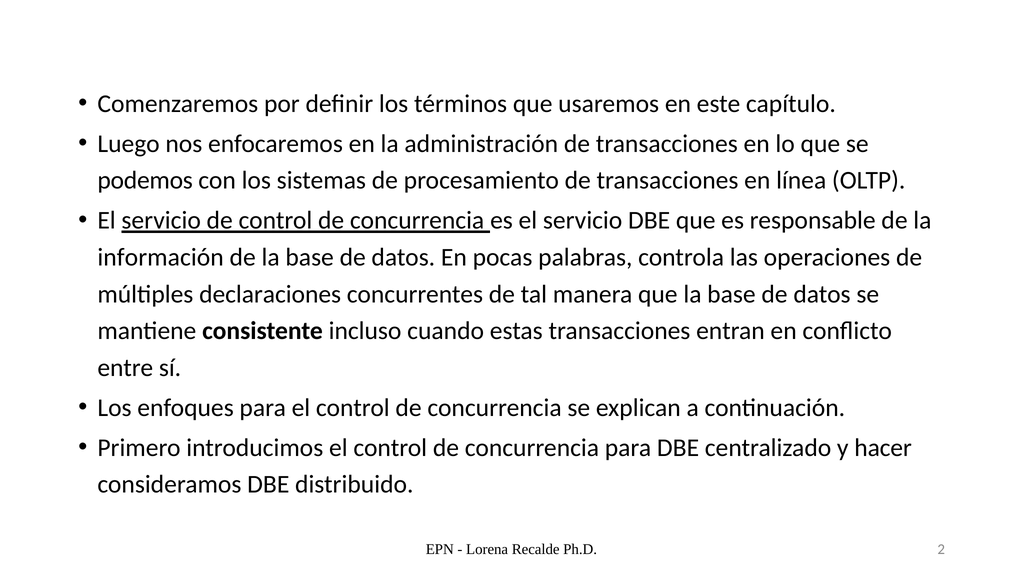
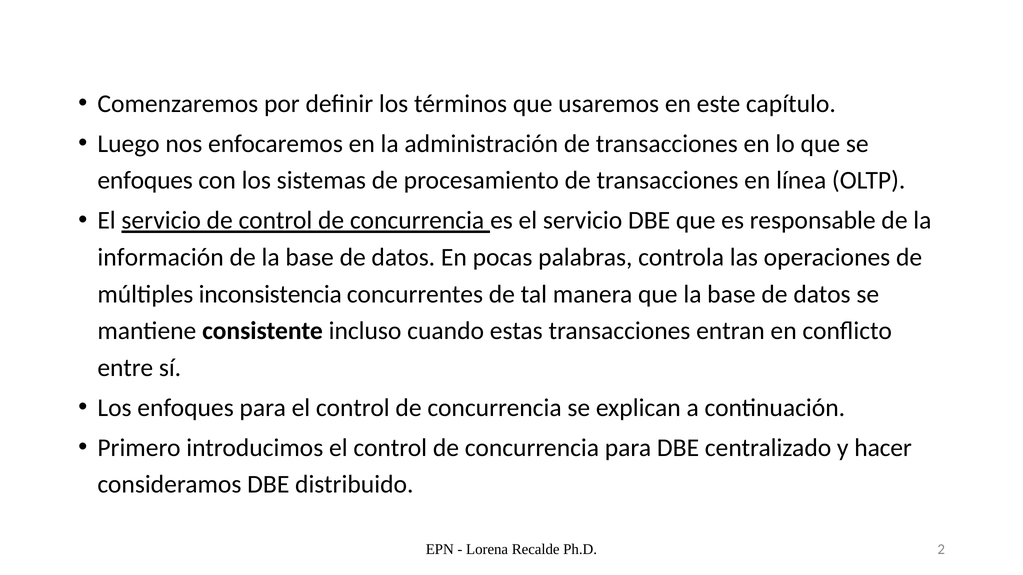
podemos: podemos -> enfoques (145, 181)
declaraciones: declaraciones -> inconsistencia (270, 294)
